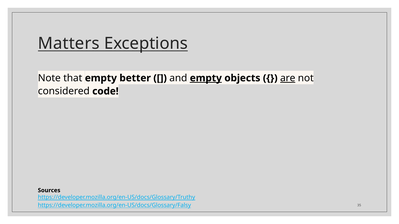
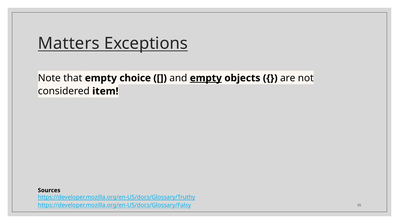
better: better -> choice (135, 78)
are underline: present -> none (288, 78)
code: code -> item (105, 91)
